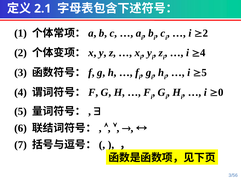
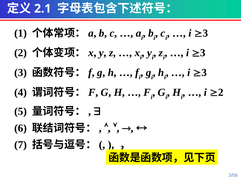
2: 2 -> 3 (205, 33)
4: 4 -> 3 (203, 53)
5: 5 -> 3 (204, 72)
0: 0 -> 2 (221, 92)
